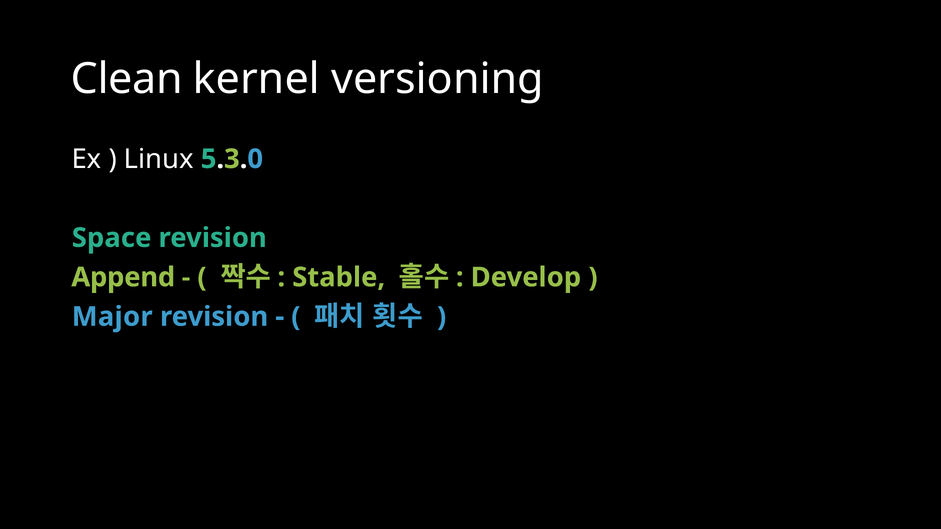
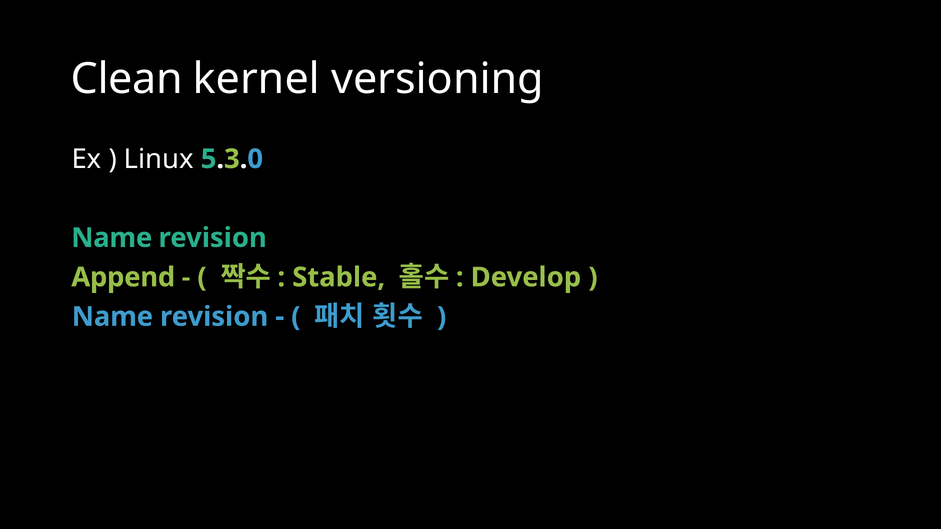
Space: Space -> Name (112, 238)
Major: Major -> Name (112, 317)
